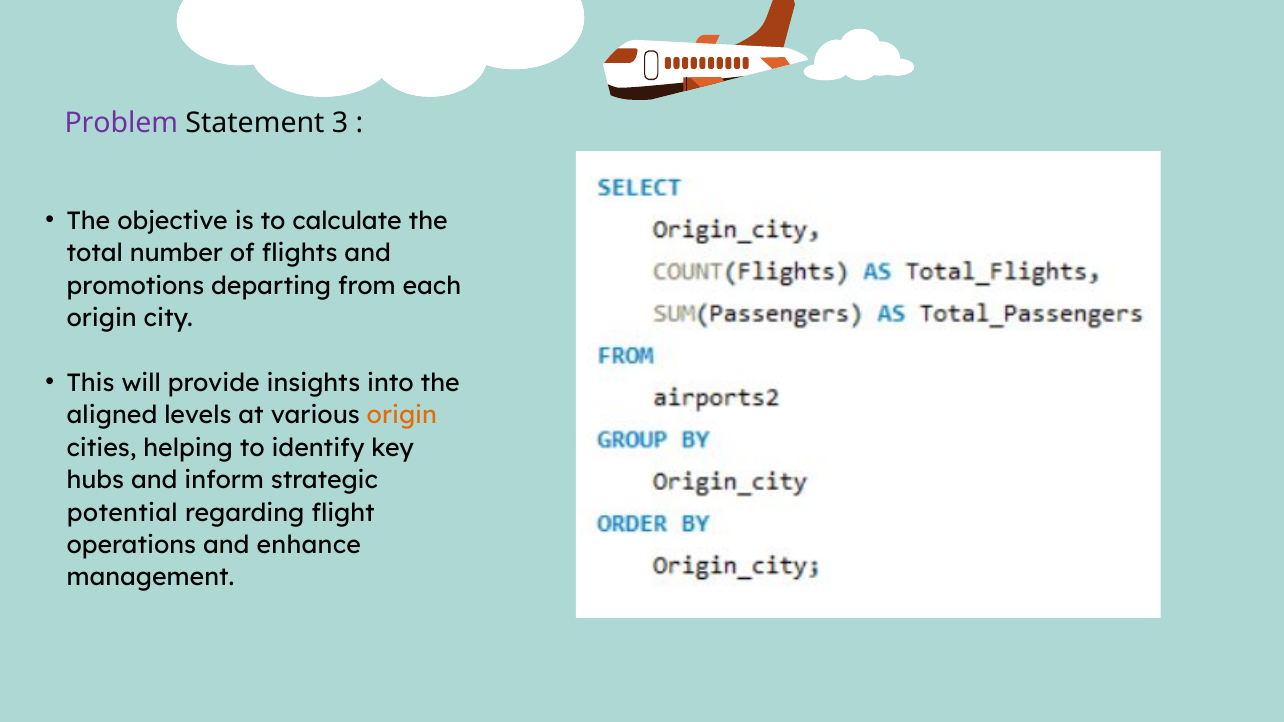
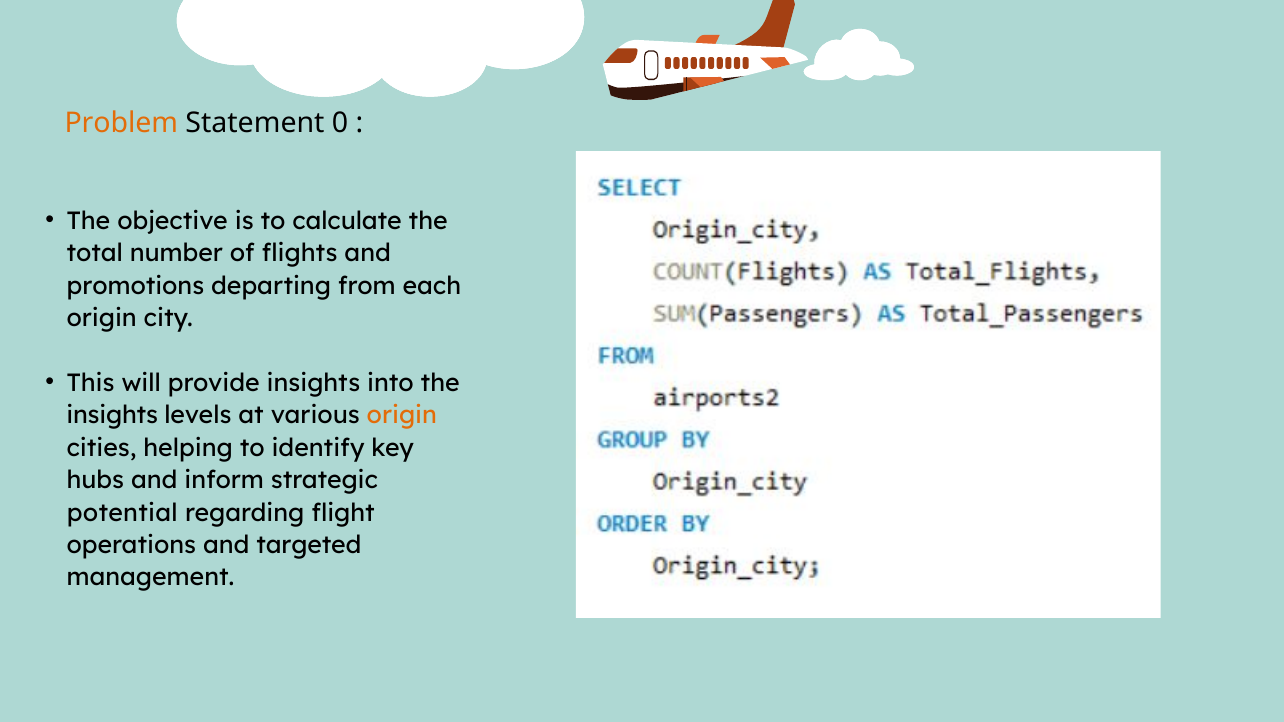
Problem colour: purple -> orange (121, 123)
3: 3 -> 0 (340, 123)
aligned: aligned -> insights (112, 416)
enhance: enhance -> targeted (309, 545)
